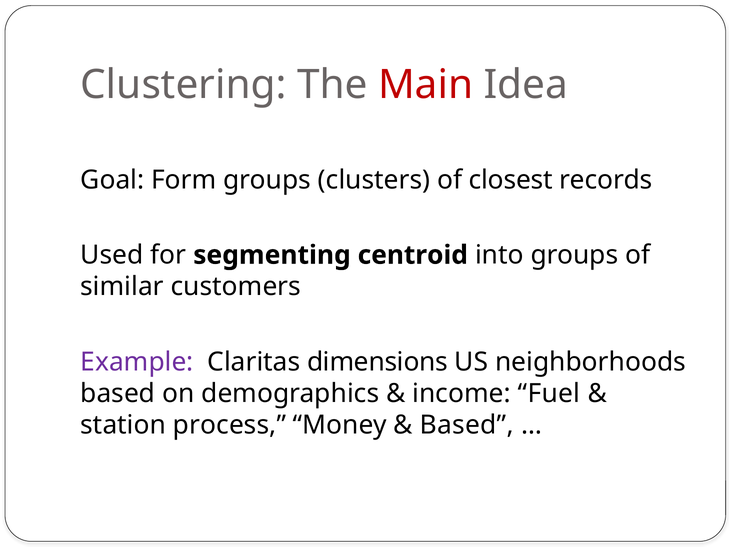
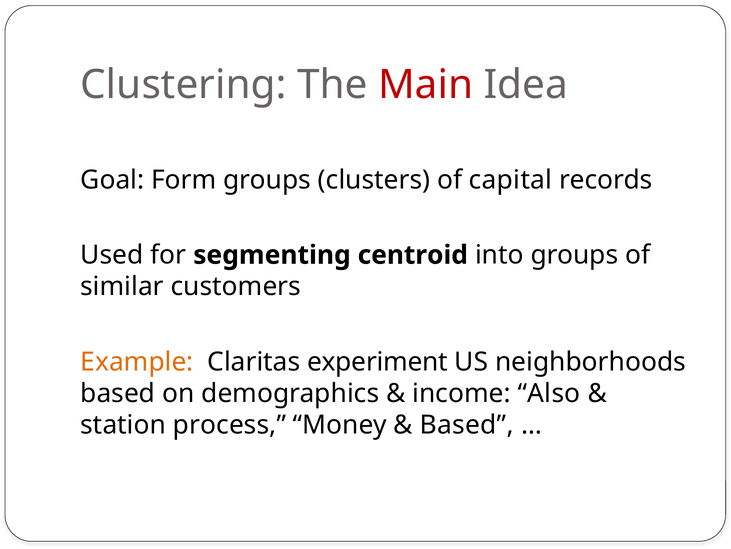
closest: closest -> capital (511, 180)
Example colour: purple -> orange (137, 361)
dimensions: dimensions -> experiment (377, 361)
Fuel: Fuel -> Also (549, 393)
